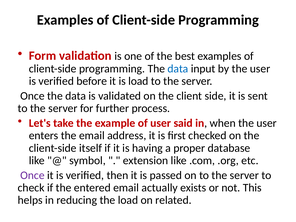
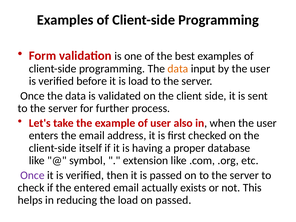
data colour: blue -> orange (178, 69)
said: said -> also (183, 123)
on related: related -> passed (173, 200)
